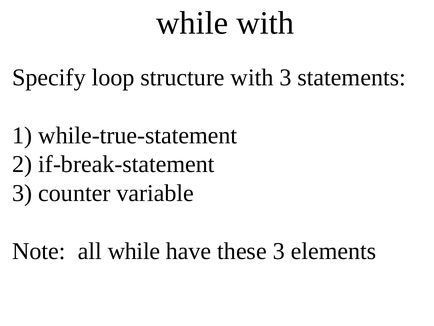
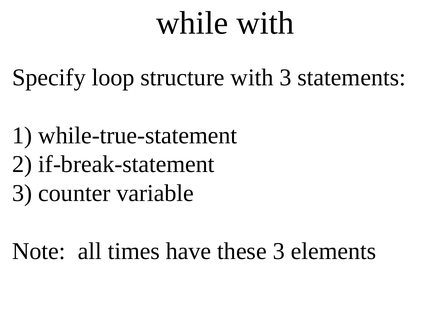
all while: while -> times (134, 251)
